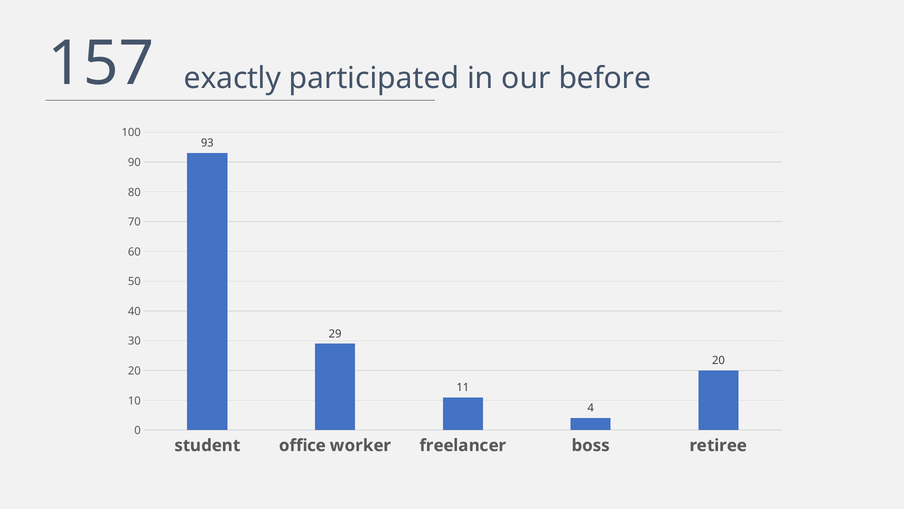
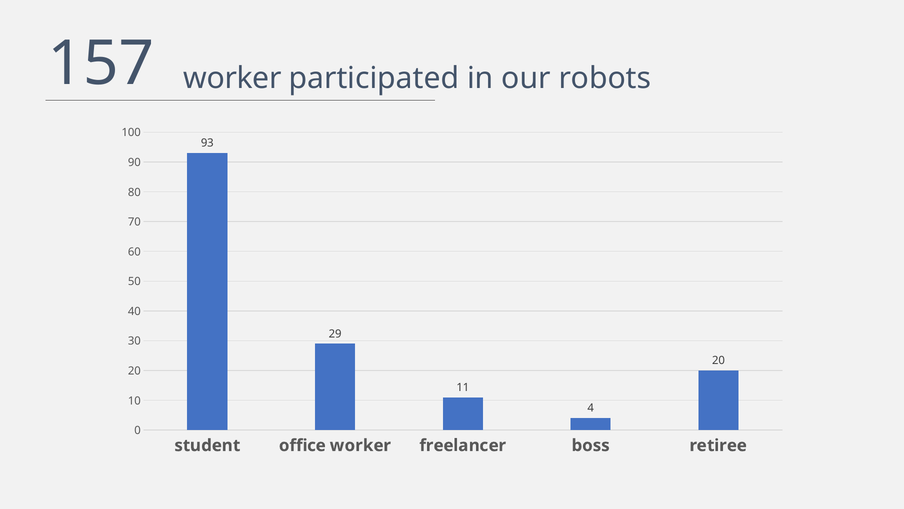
exactly: exactly -> worker (232, 78)
before: before -> robots (605, 78)
